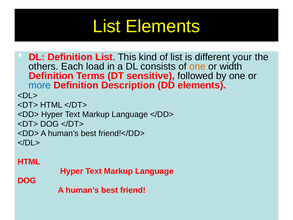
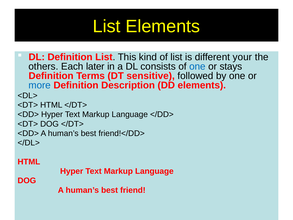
load: load -> later (95, 66)
one colour: orange -> blue (197, 66)
width: width -> stays (231, 66)
